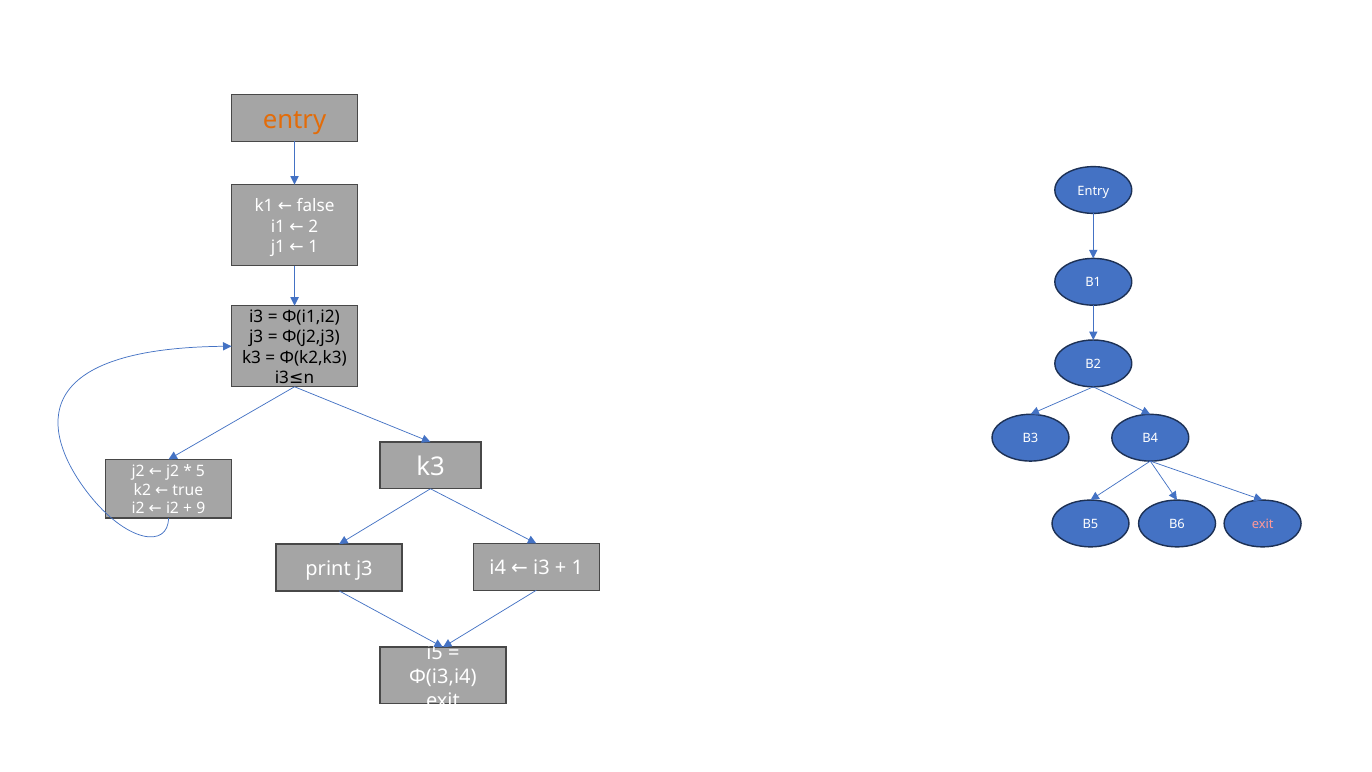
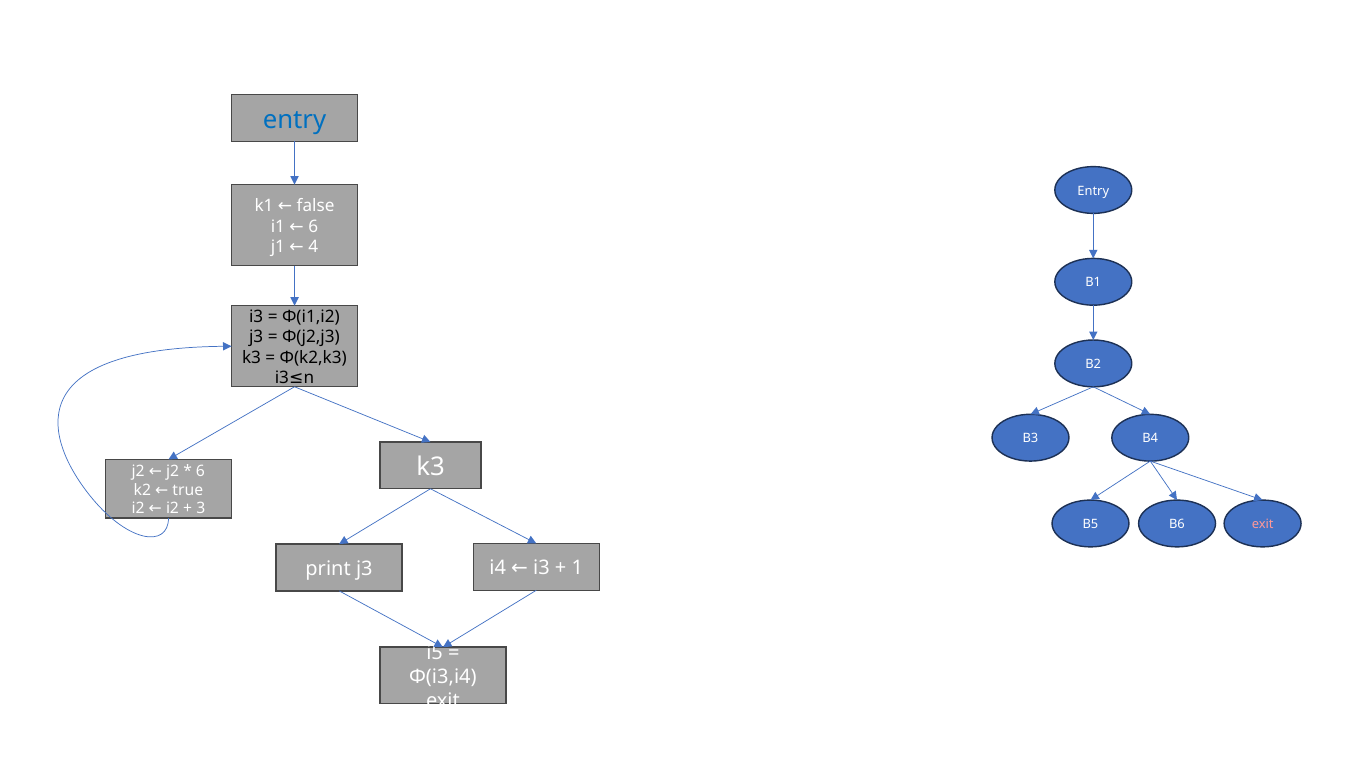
entry colour: orange -> blue (295, 120)
i1 2: 2 -> 6 (313, 226)
j1 1: 1 -> 4 (313, 247)
5: 5 -> 6 (200, 471)
9: 9 -> 3 (201, 509)
